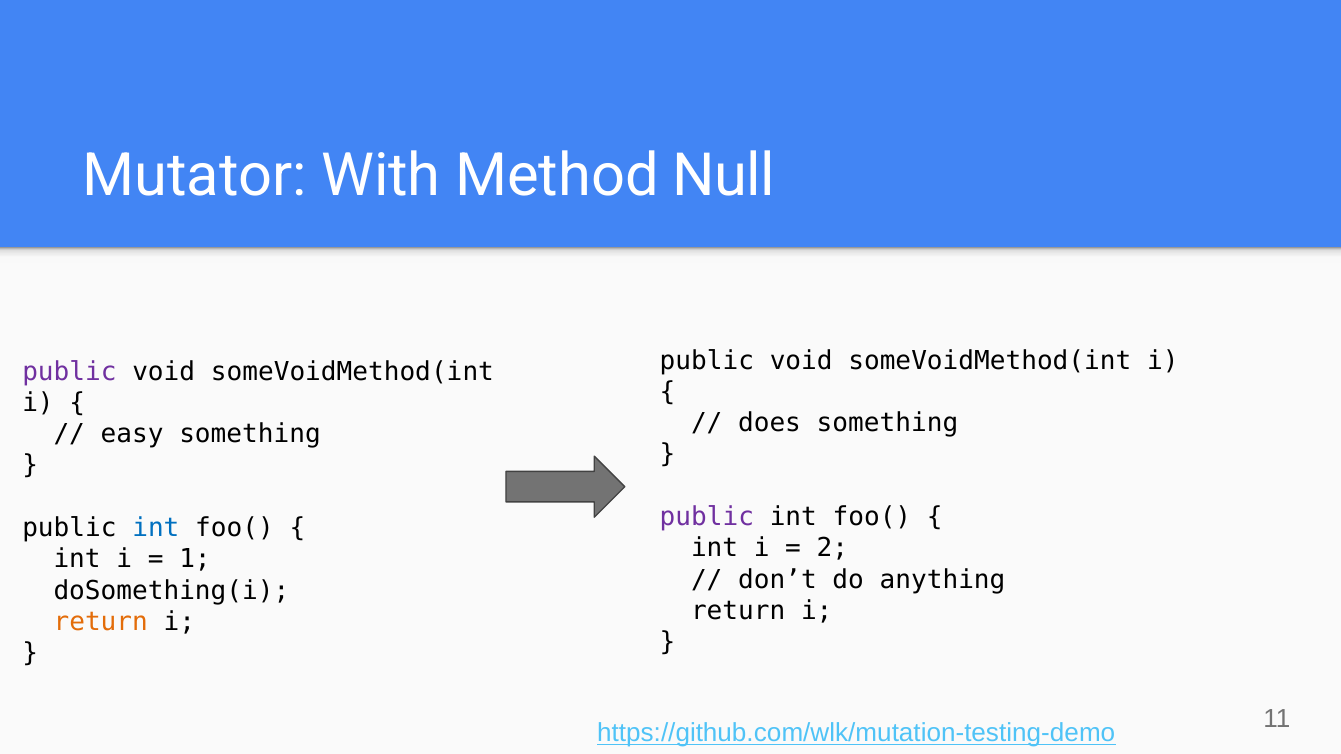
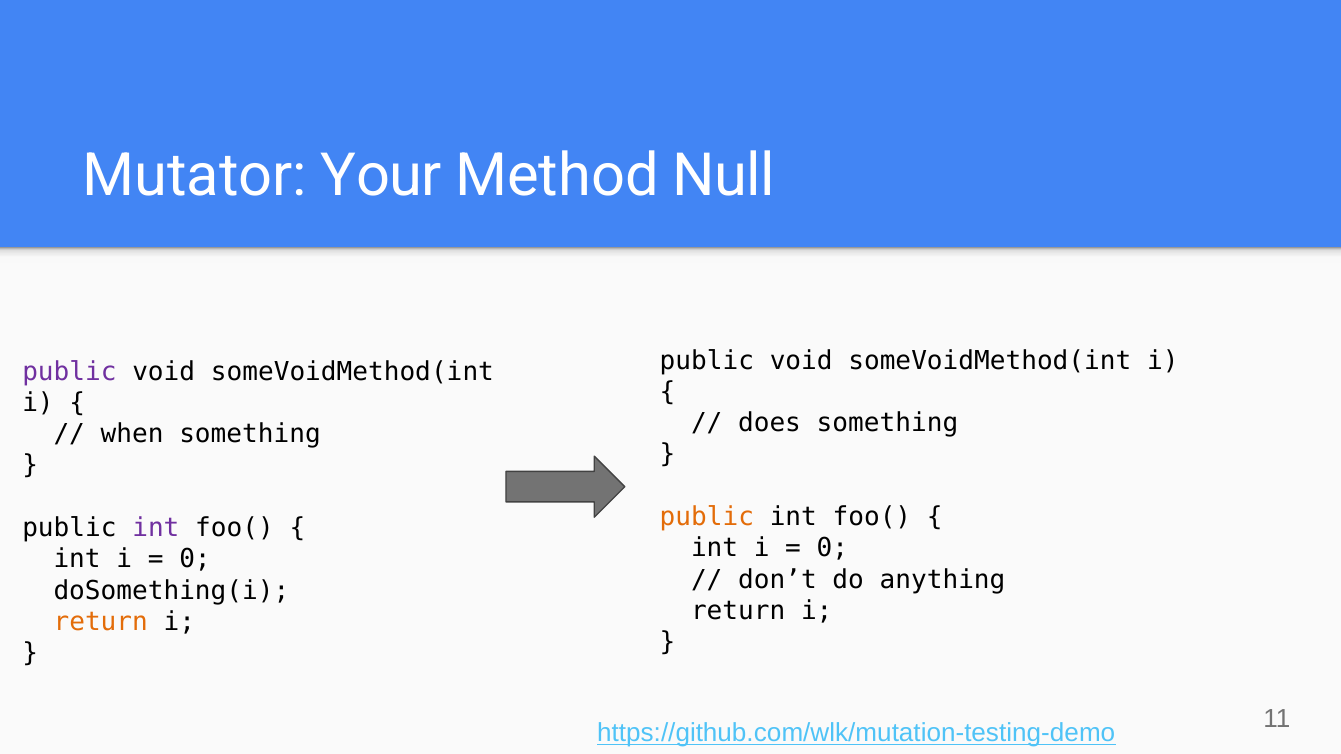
With: With -> Your (381, 176)
easy: easy -> when (132, 434)
public colour: purple -> orange (707, 517)
int colour: blue -> purple (156, 528)
2: 2 -> 0 (832, 548)
1: 1 -> 0 (195, 559)
